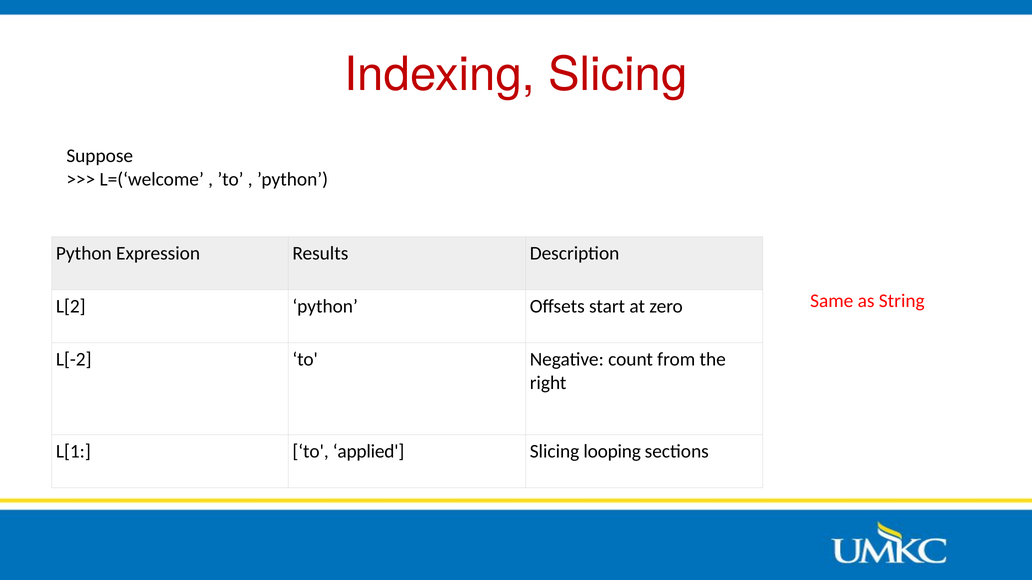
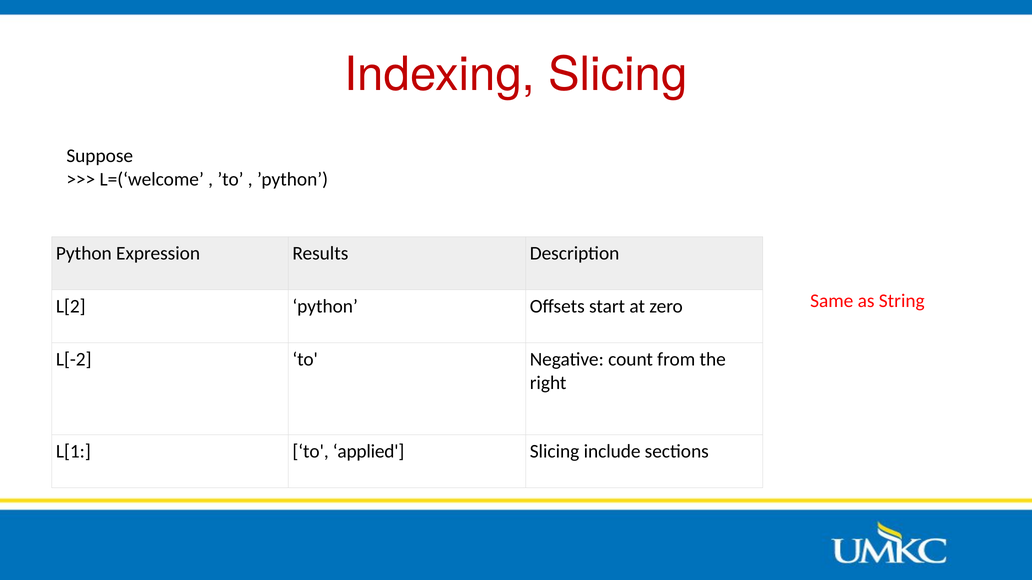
looping: looping -> include (612, 452)
